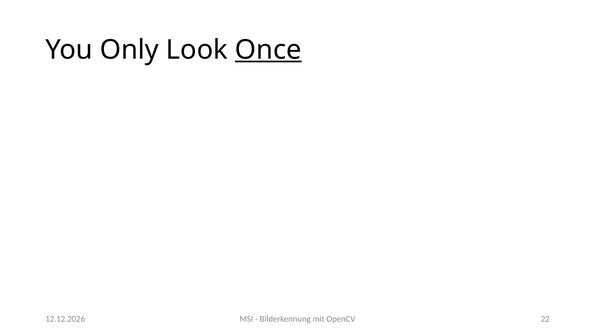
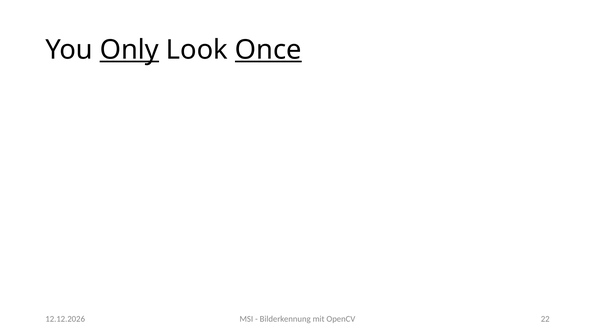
Only underline: none -> present (129, 50)
